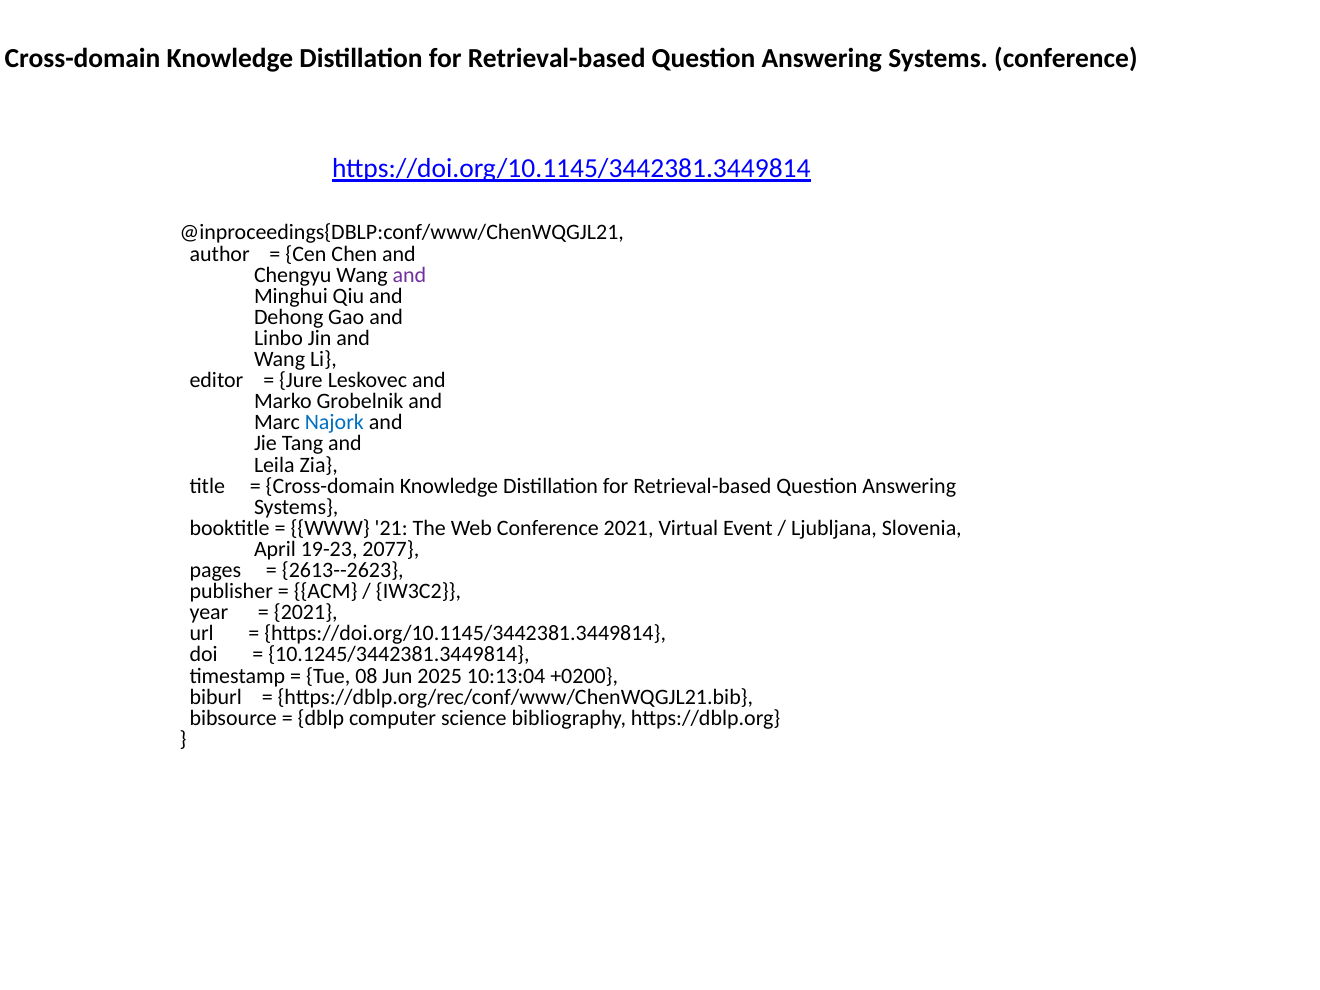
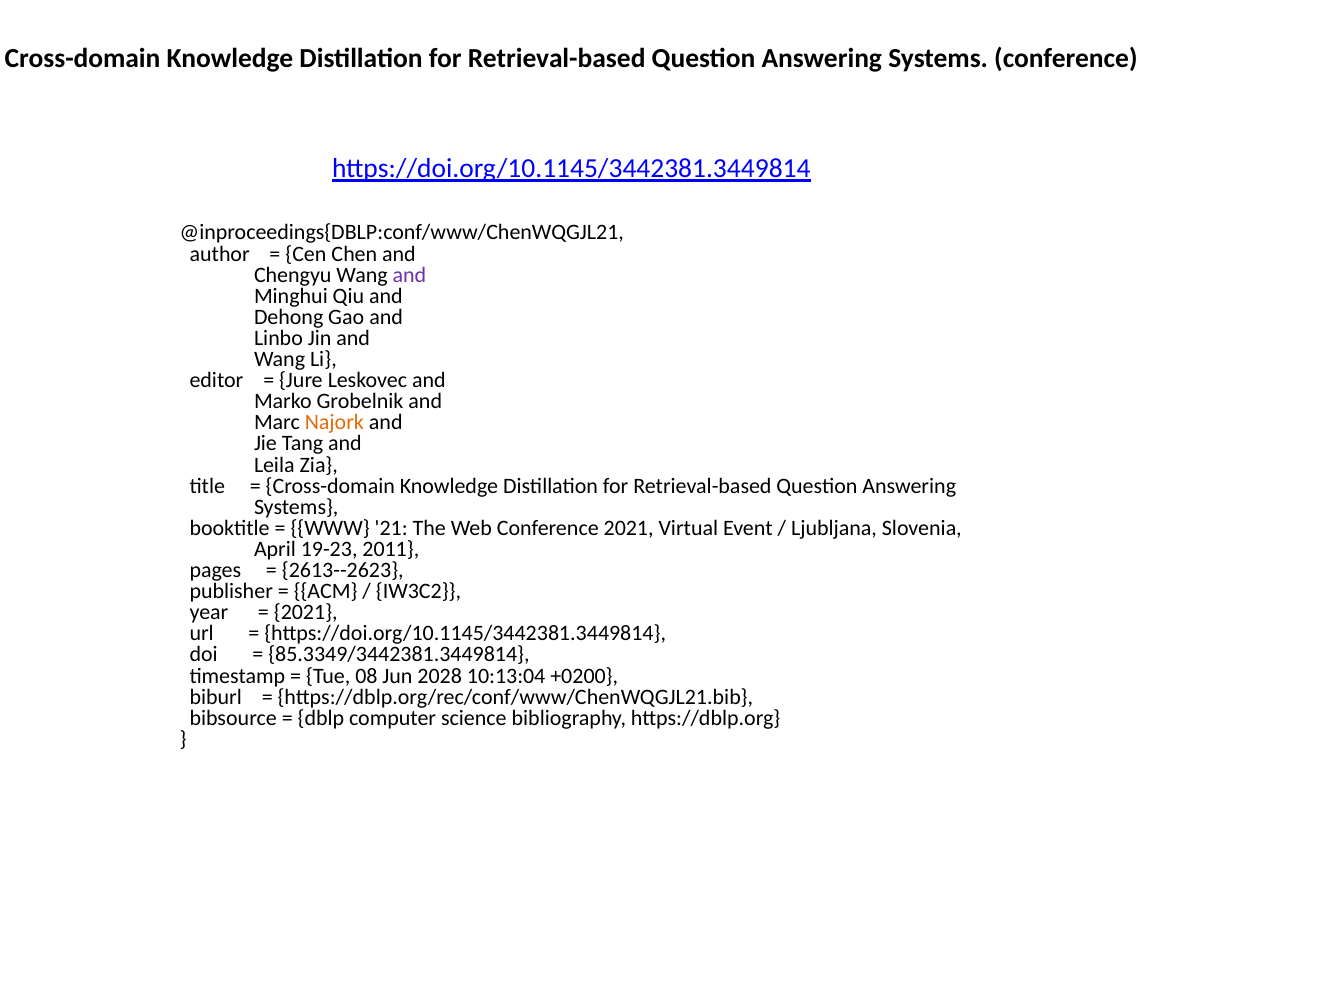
Najork colour: blue -> orange (334, 423)
2077: 2077 -> 2011 (391, 549)
10.1245/3442381.3449814: 10.1245/3442381.3449814 -> 85.3349/3442381.3449814 (399, 655)
2025: 2025 -> 2028 (440, 676)
